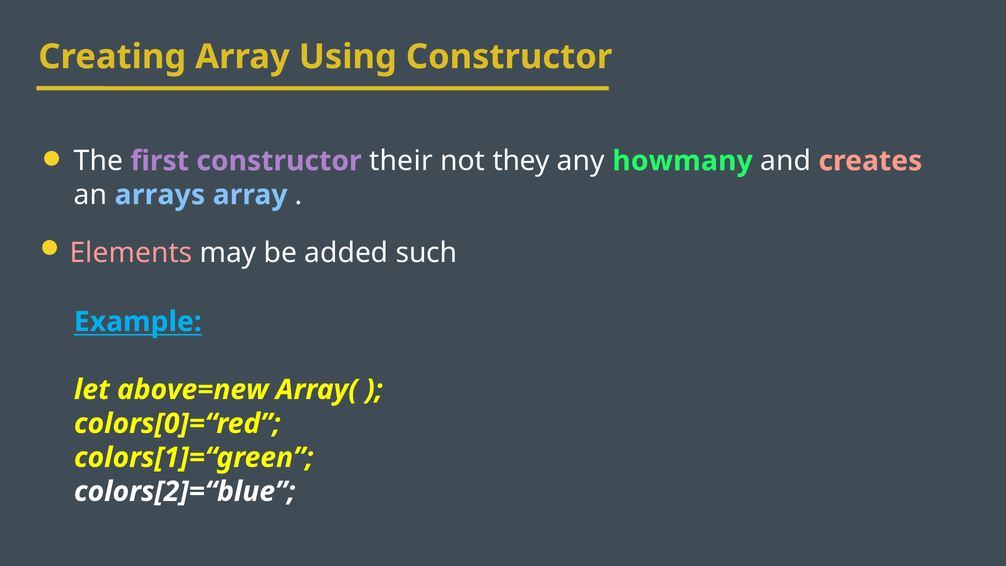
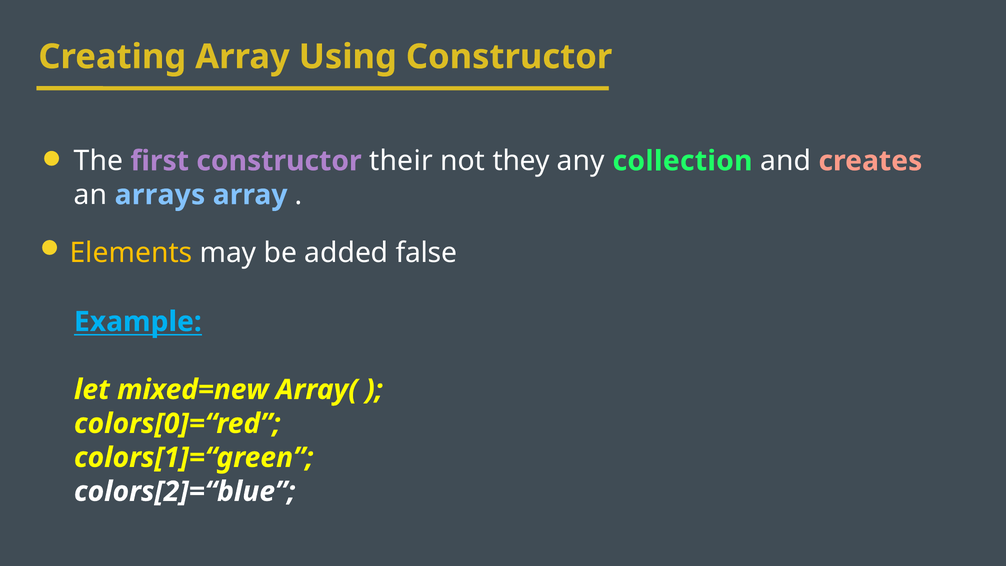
howmany: howmany -> collection (683, 161)
Elements colour: pink -> yellow (131, 253)
such: such -> false (426, 253)
above=new: above=new -> mixed=new (193, 390)
